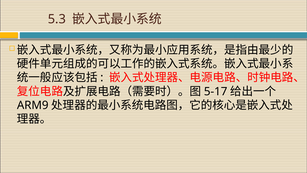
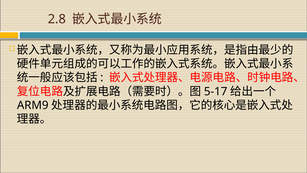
5.3: 5.3 -> 2.8 (57, 19)
